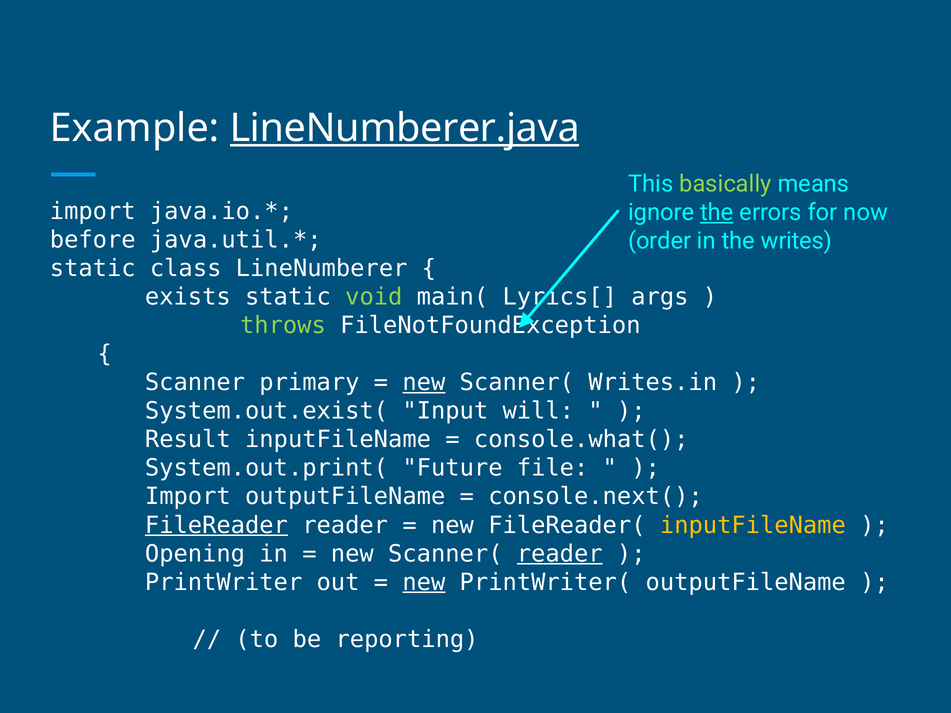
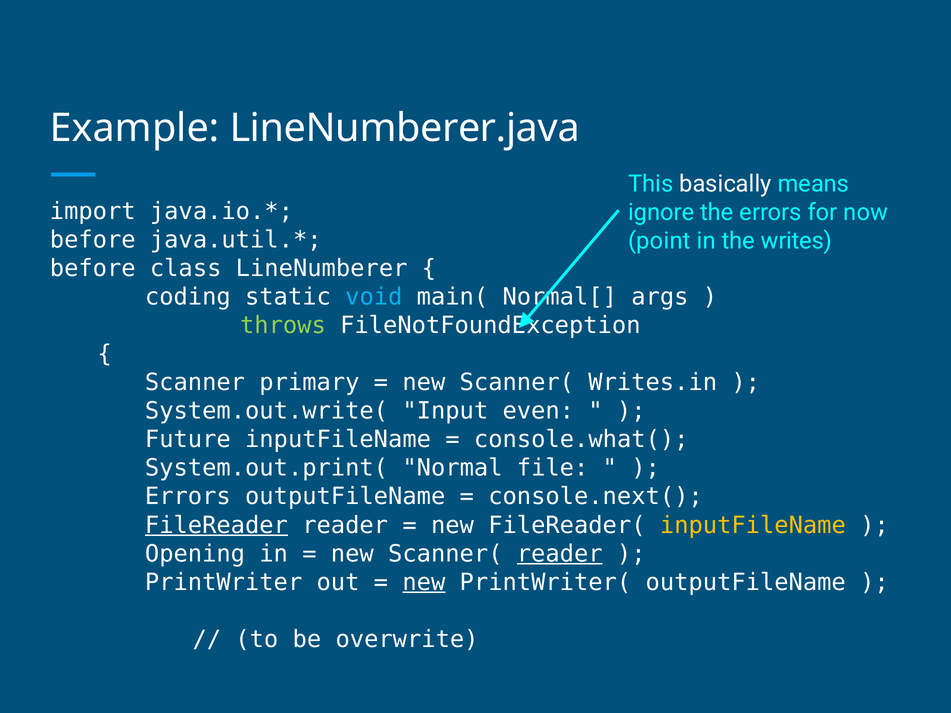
LineNumberer.java underline: present -> none (405, 128)
basically colour: light green -> white (725, 184)
the underline: present -> none (717, 213)
order: order -> point (659, 241)
static: static -> before (93, 269)
exists: exists -> coding (188, 297)
void colour: light green -> light blue (374, 297)
Lyrics[: Lyrics[ -> Normal[ (560, 297)
new underline: present -> none (424, 383)
System.out.exist(: System.out.exist( -> System.out.write( (267, 411)
will: will -> even (538, 411)
Result: Result -> Future (188, 440)
Future: Future -> Normal (452, 468)
Import: Import -> Errors (188, 497)
reporting: reporting -> overwrite (407, 639)
